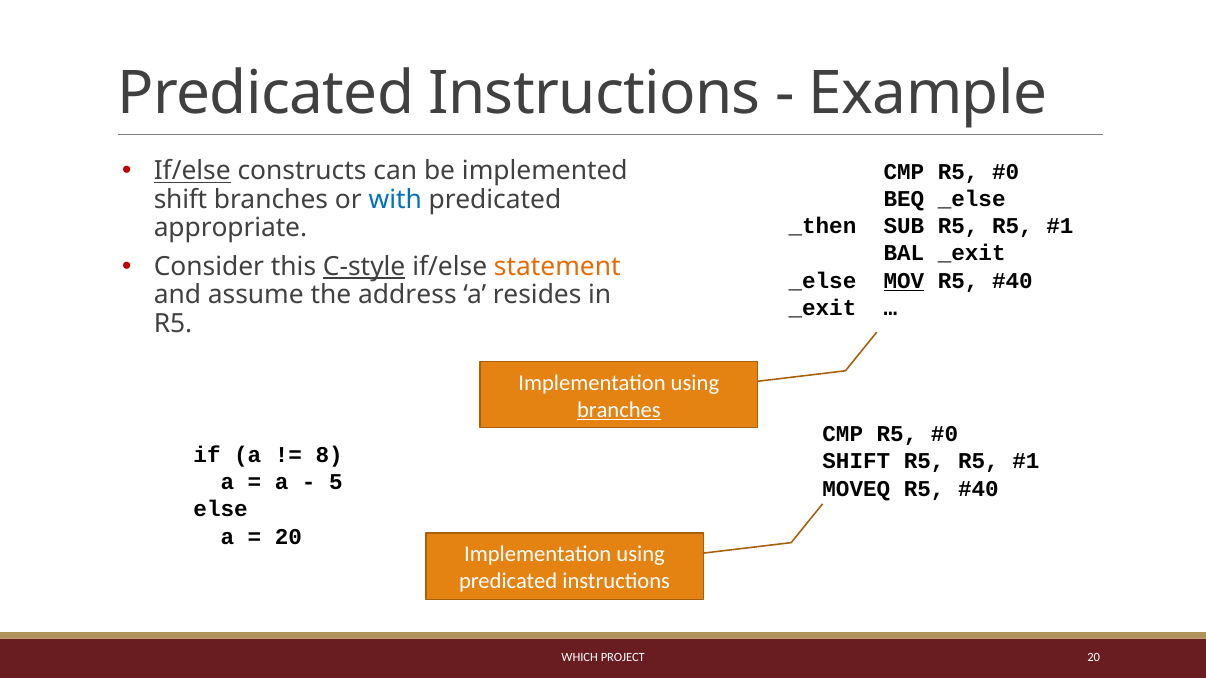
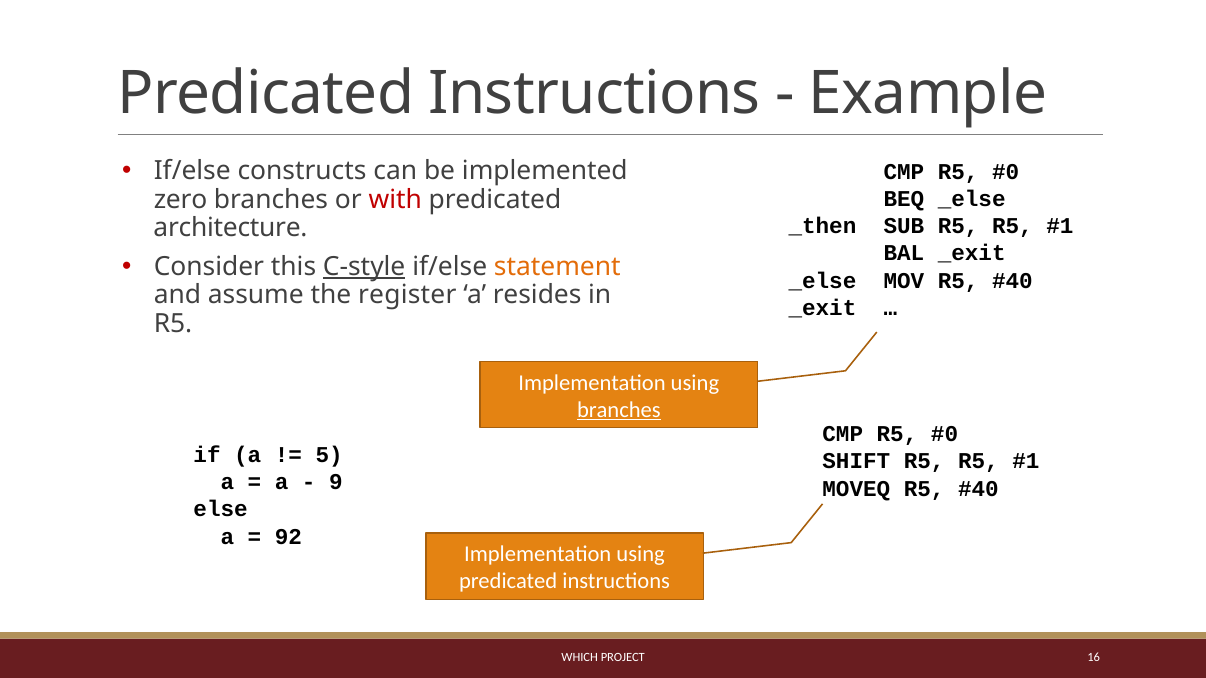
If/else underline: present -> none (192, 171)
shift: shift -> zero (180, 200)
with colour: blue -> red (395, 200)
appropriate: appropriate -> architecture (231, 228)
MOV underline: present -> none (904, 281)
address: address -> register (407, 295)
8: 8 -> 5 (329, 455)
5: 5 -> 9 (336, 483)
20: 20 -> 92 (288, 537)
PROJECT 20: 20 -> 16 (1094, 658)
